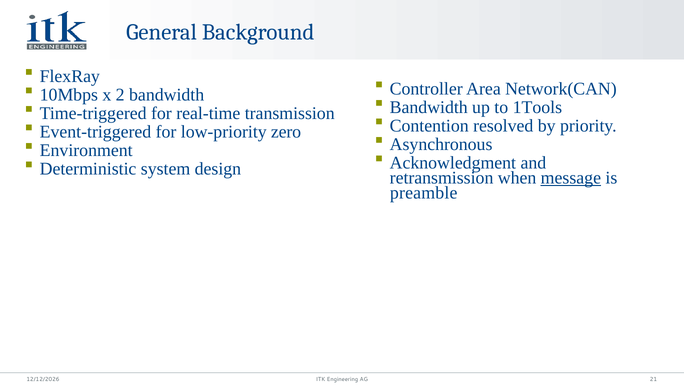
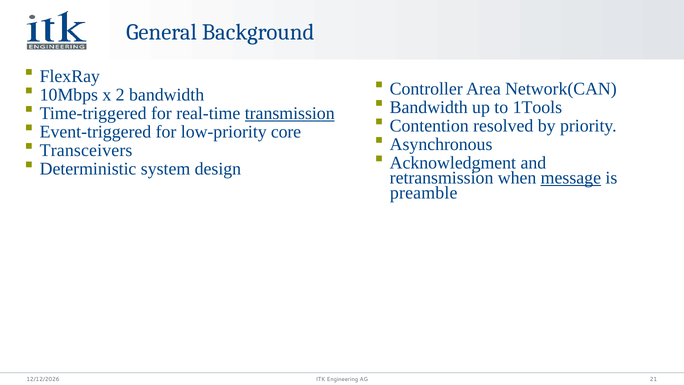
transmission underline: none -> present (290, 113)
zero: zero -> core (286, 132)
Environment: Environment -> Transceivers (86, 150)
